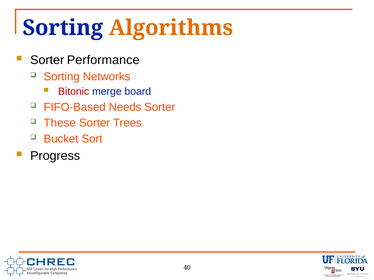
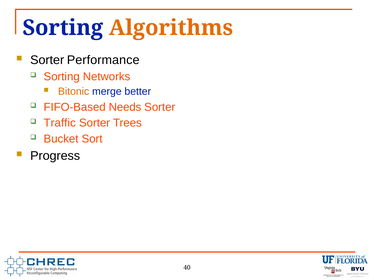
Bitonic colour: red -> orange (74, 92)
board: board -> better (138, 92)
These: These -> Traffic (60, 123)
